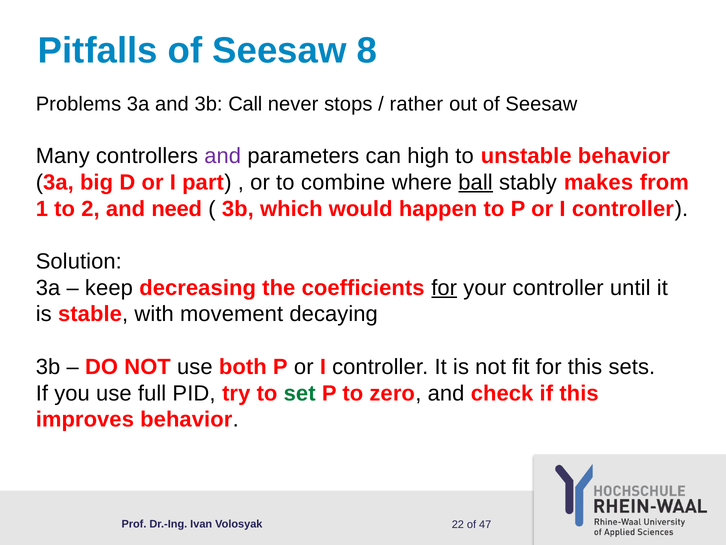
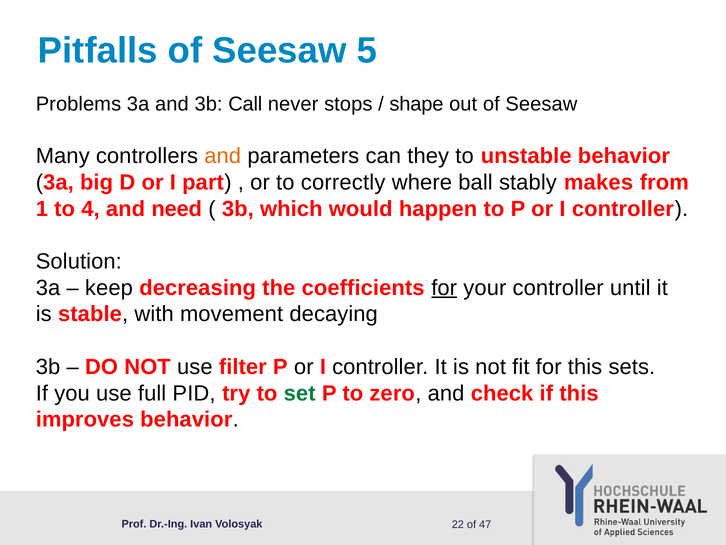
8: 8 -> 5 (367, 50)
rather: rather -> shape (417, 104)
and colour: purple -> orange (223, 156)
high: high -> they (428, 156)
combine: combine -> correctly (343, 182)
ball underline: present -> none (476, 182)
2: 2 -> 4 (90, 209)
both: both -> filter (243, 367)
